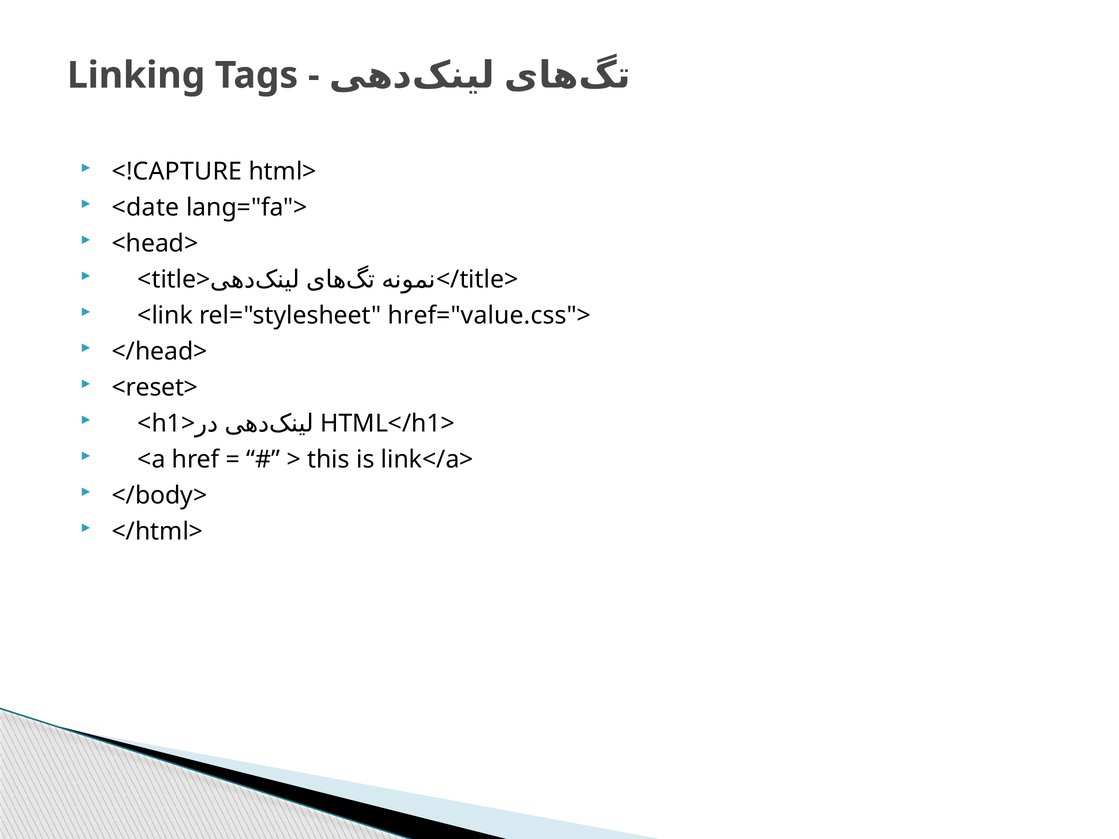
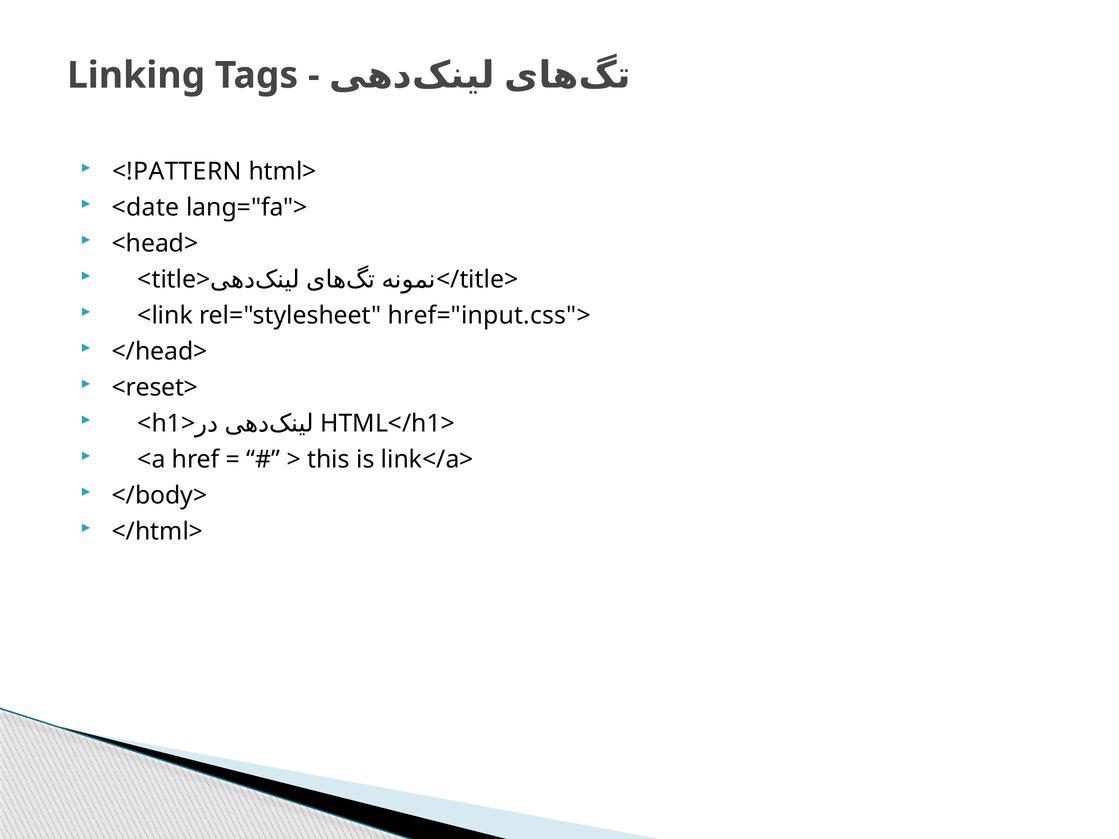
<!CAPTURE: <!CAPTURE -> <!PATTERN (177, 171)
href="value.css">: href="value.css"> -> href="input.css"> (489, 316)
